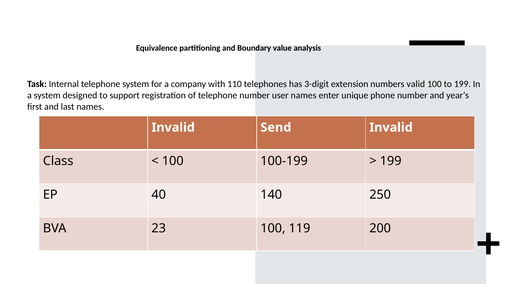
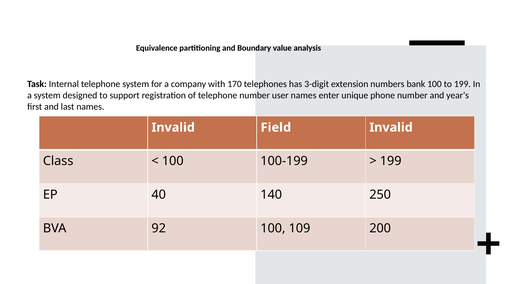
110: 110 -> 170 (235, 84)
valid: valid -> bank (416, 84)
Send: Send -> Field (276, 127)
23: 23 -> 92 (159, 228)
119: 119 -> 109 (300, 228)
